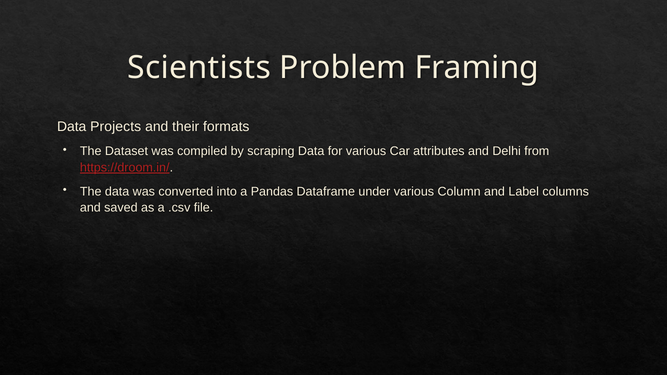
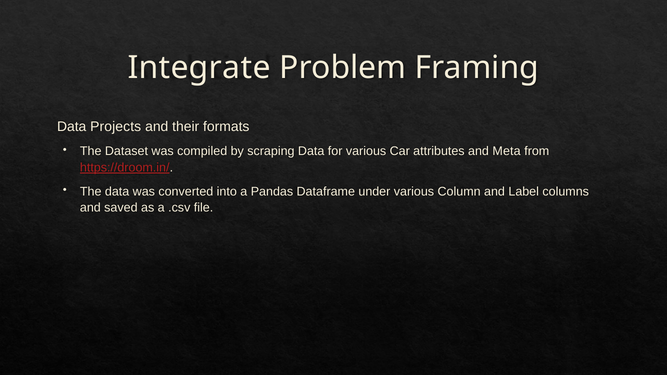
Scientists: Scientists -> Integrate (199, 68)
Delhi: Delhi -> Meta (507, 151)
